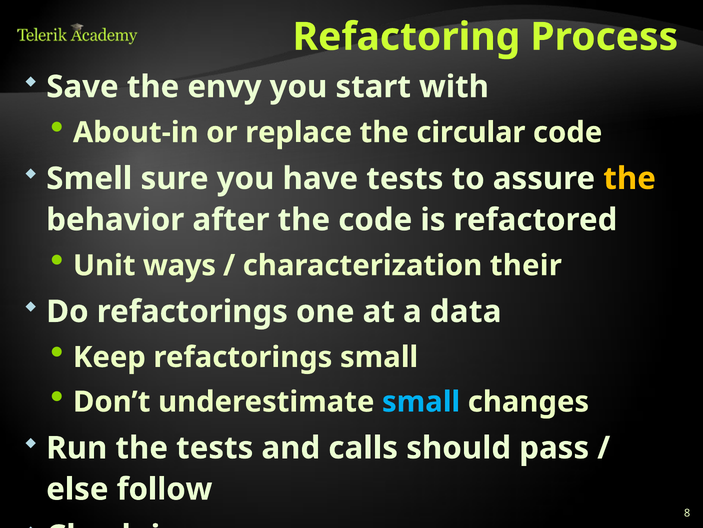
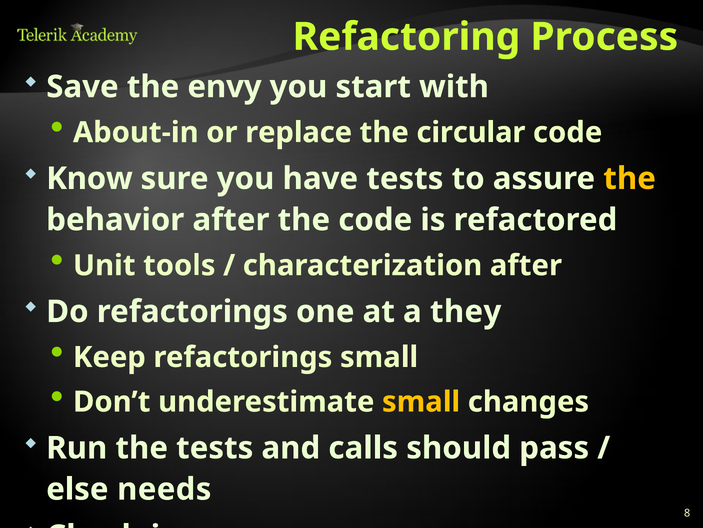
Smell: Smell -> Know (89, 178)
ways: ways -> tools (179, 265)
characterization their: their -> after (526, 265)
data: data -> they (466, 311)
small colour: light blue -> yellow (421, 401)
follow: follow -> needs (164, 489)
